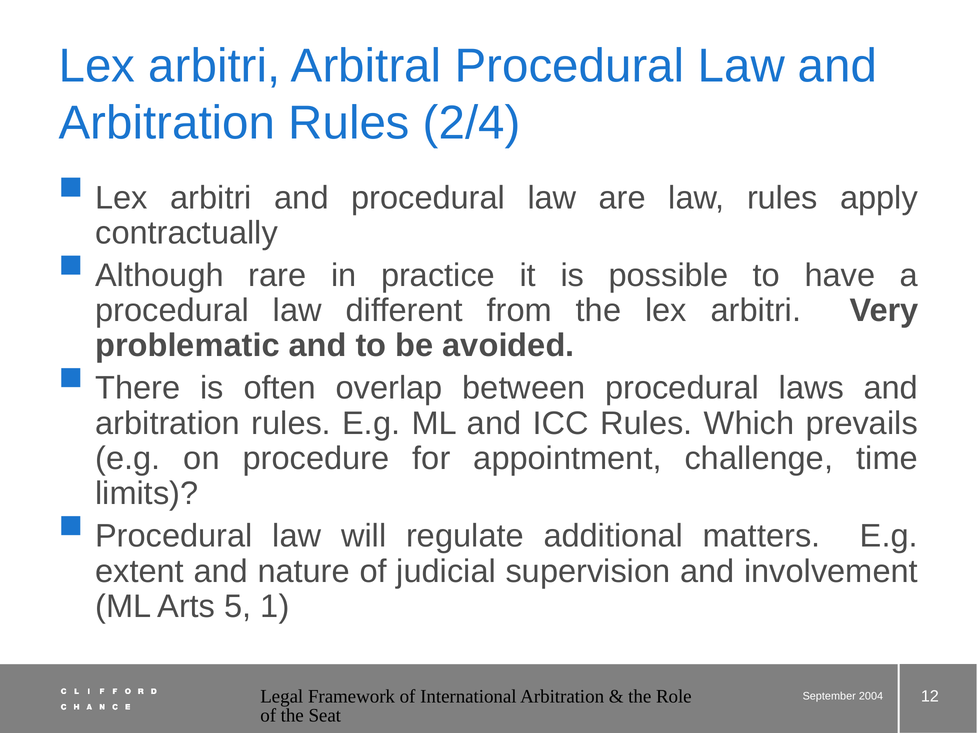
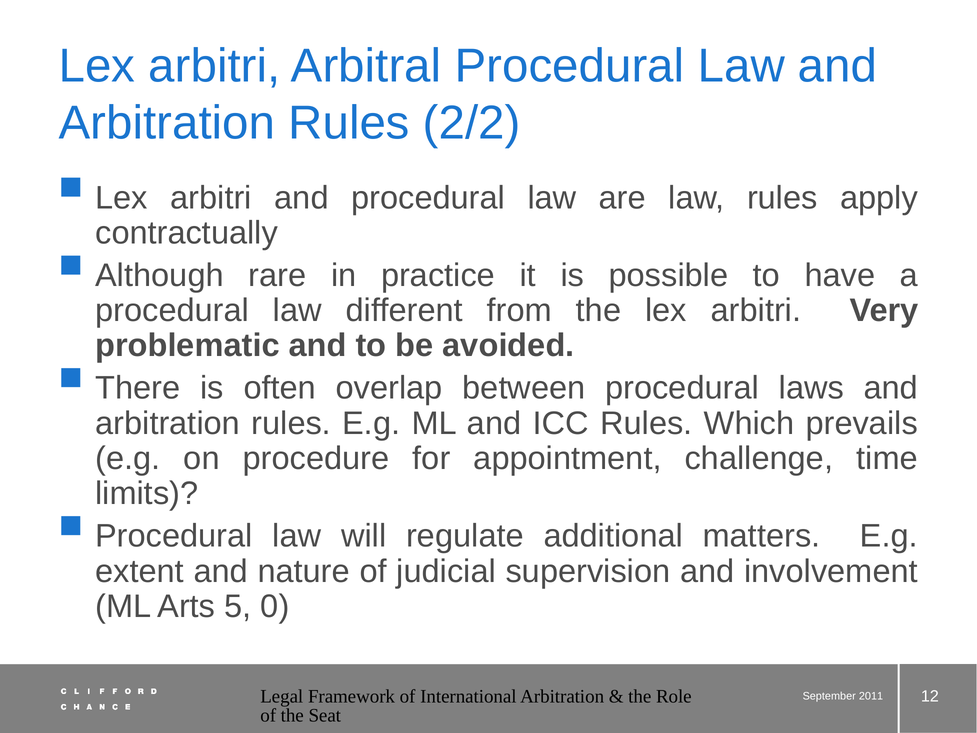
2/4: 2/4 -> 2/2 (472, 123)
1: 1 -> 0 (275, 606)
2004: 2004 -> 2011 (871, 696)
